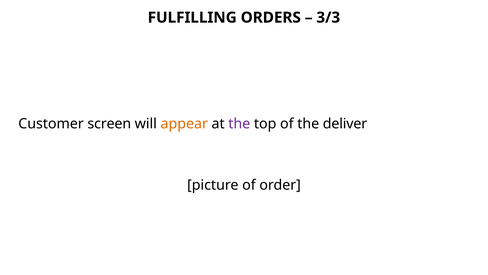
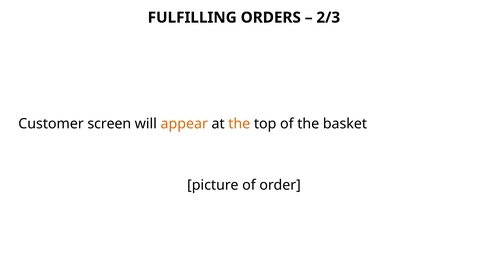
3/3: 3/3 -> 2/3 (328, 18)
the colour: purple -> orange (239, 123)
deliver: deliver -> basket (345, 123)
